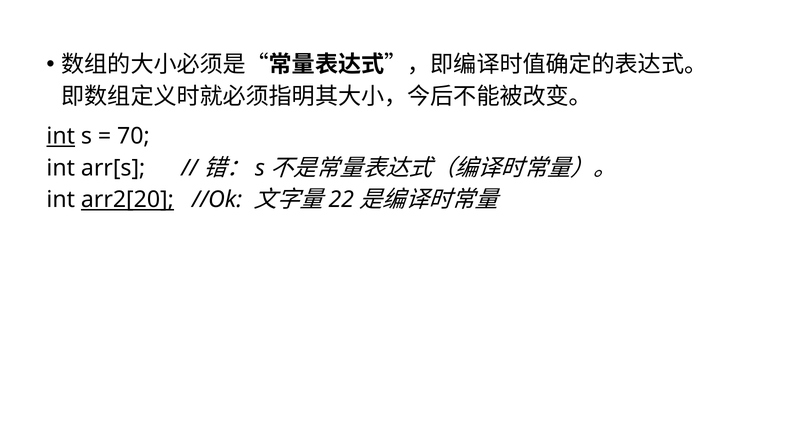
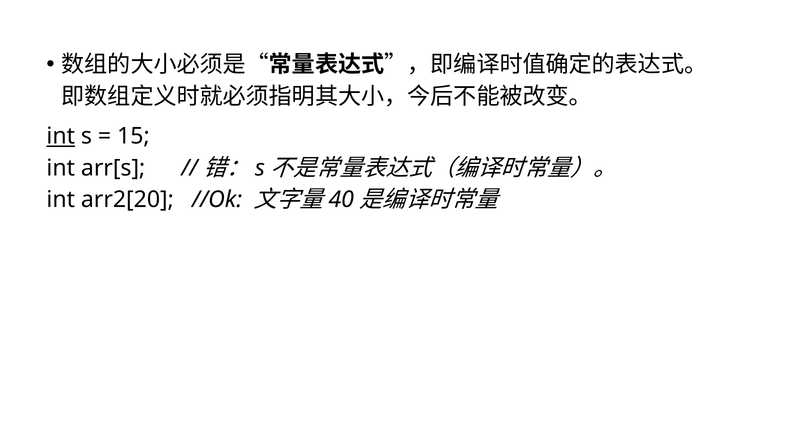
70: 70 -> 15 (133, 136)
arr2[20 underline: present -> none (127, 199)
22: 22 -> 40 (341, 199)
